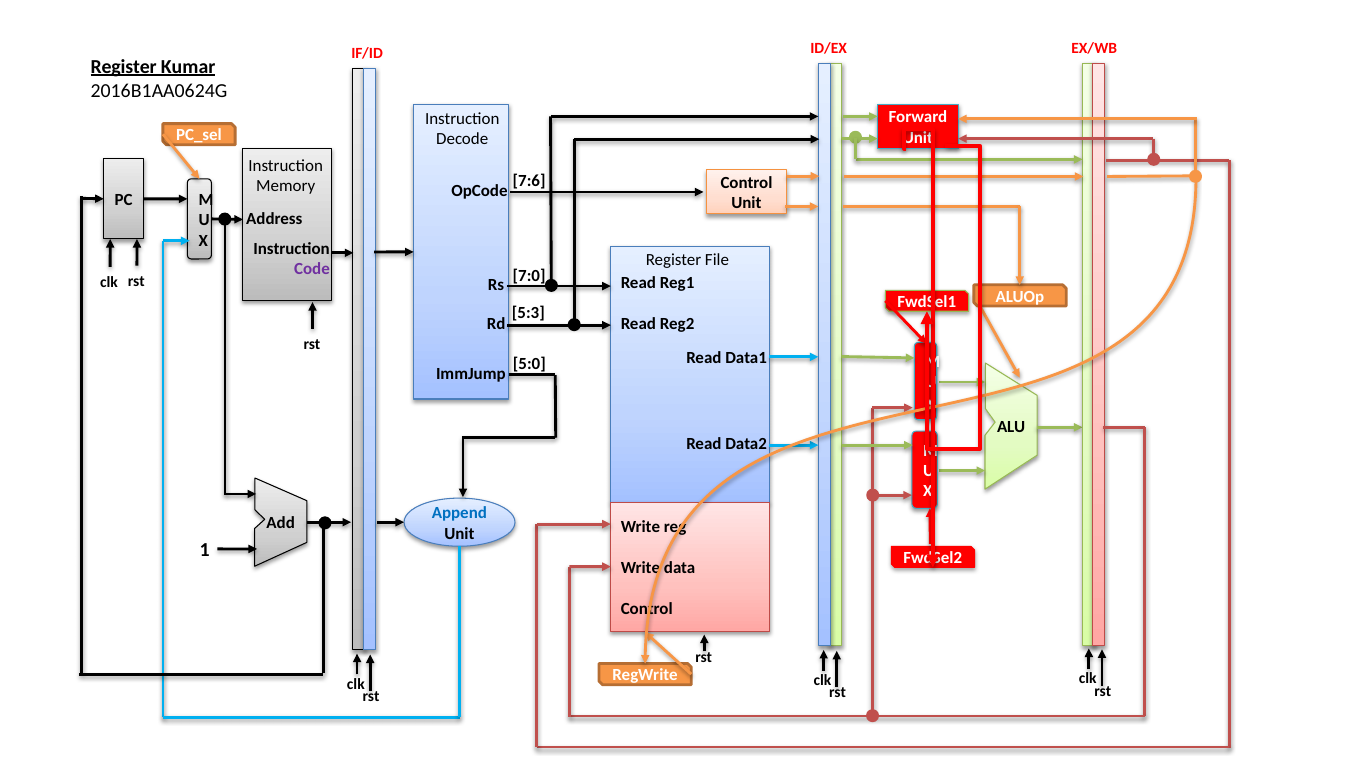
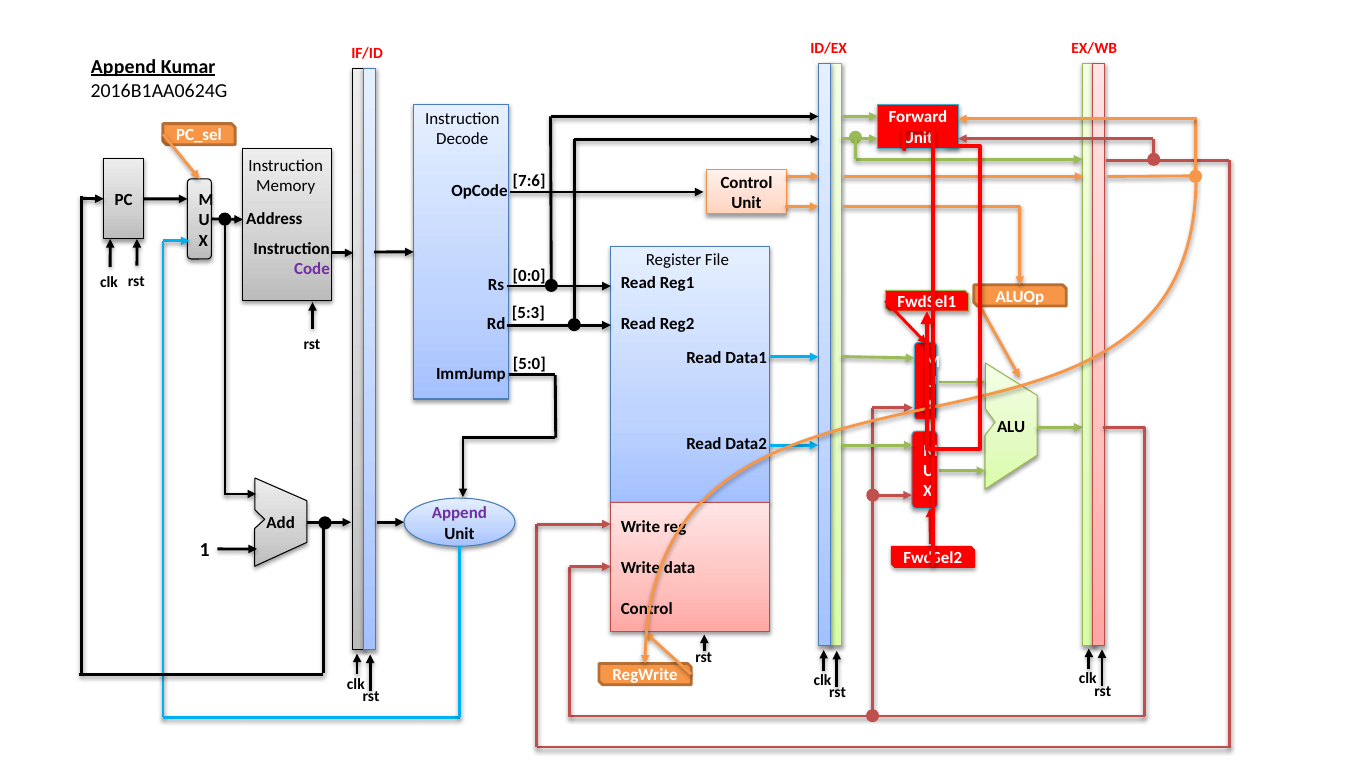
Register: Register -> Append (124, 67)
7:0: 7:0 -> 0:0 (529, 276)
Append colour: blue -> purple (459, 513)
